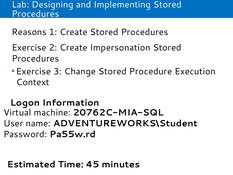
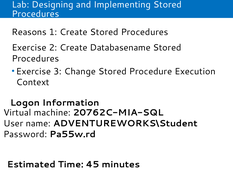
Impersonation: Impersonation -> Databasename (120, 48)
